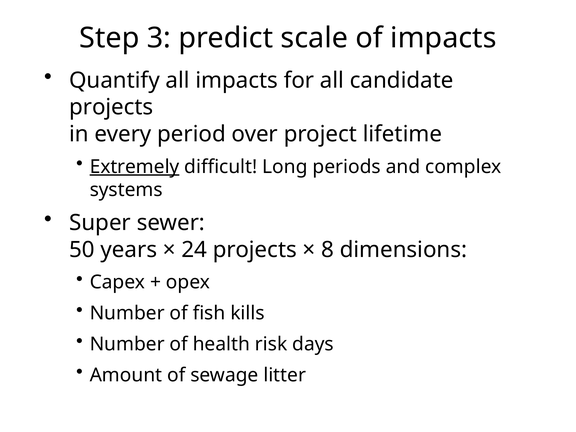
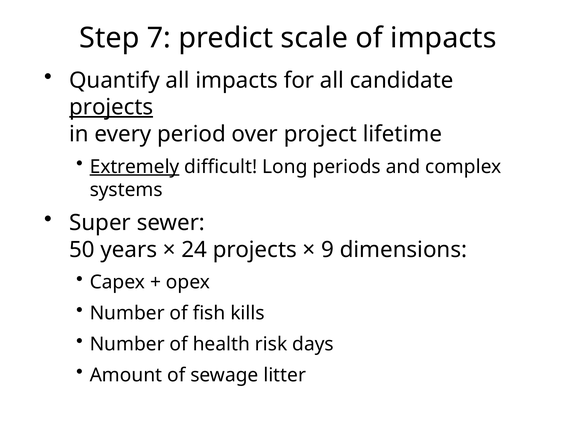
3: 3 -> 7 (159, 38)
projects underline: none -> present (111, 107)
8: 8 -> 9 (328, 250)
